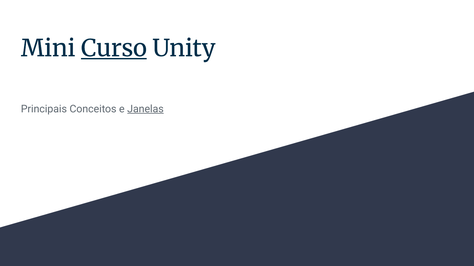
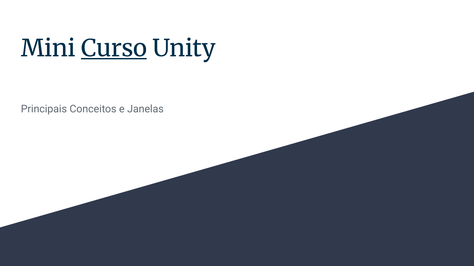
Janelas underline: present -> none (145, 109)
